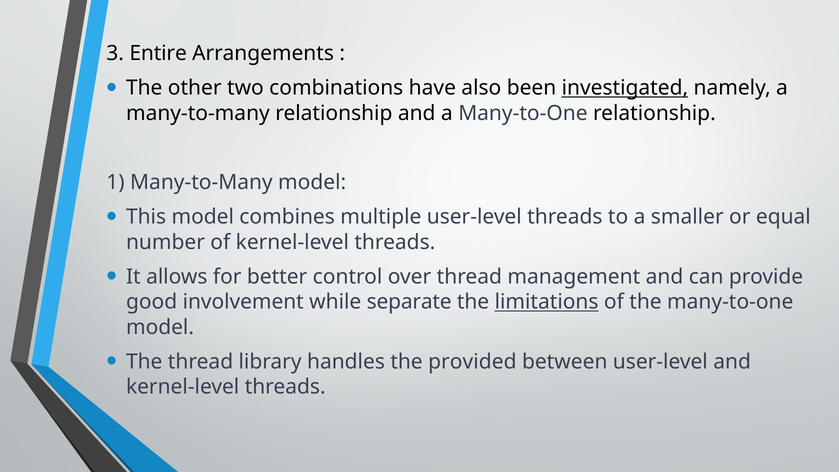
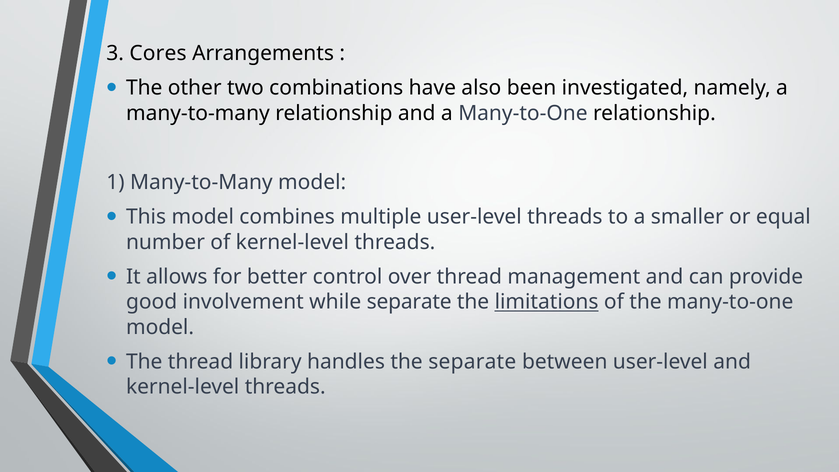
Entire: Entire -> Cores (158, 53)
investigated underline: present -> none (625, 88)
the provided: provided -> separate (472, 362)
